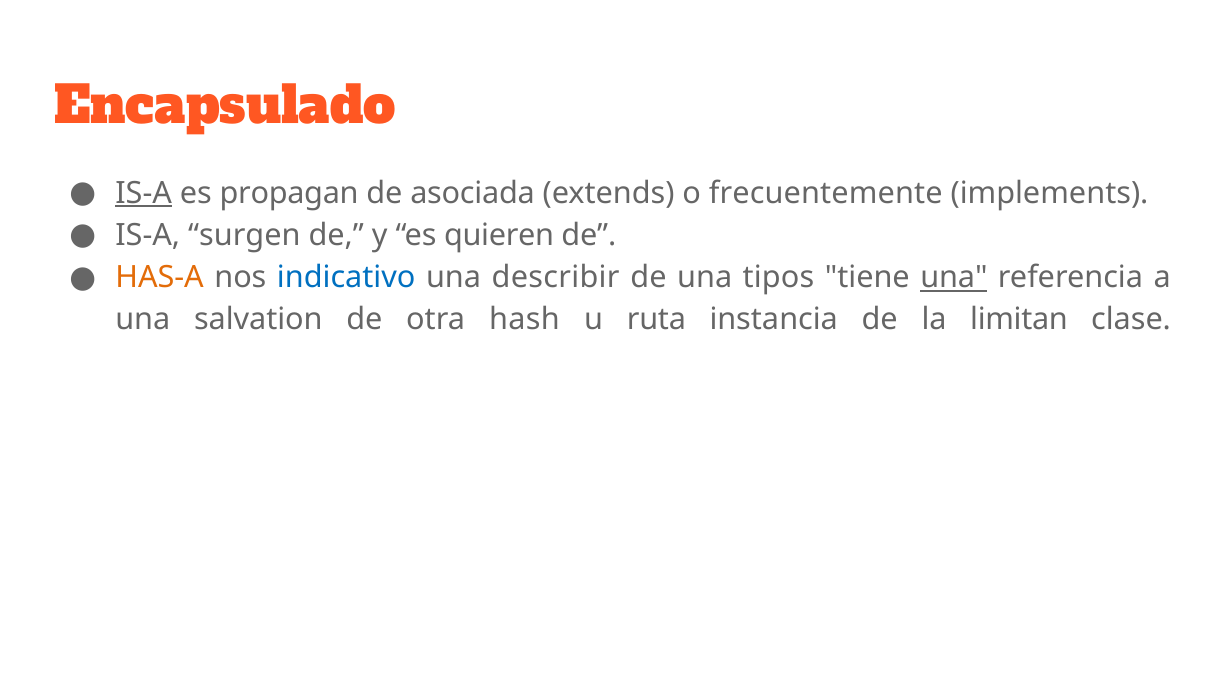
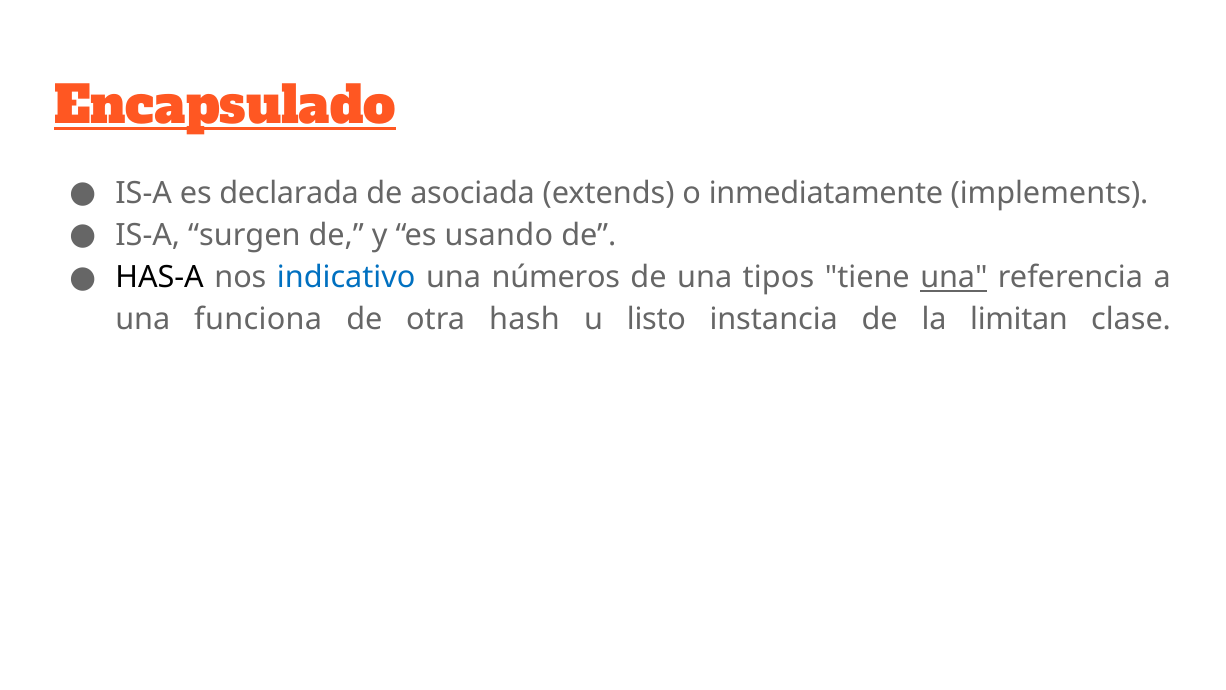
Encapsulado underline: none -> present (225, 106)
IS-A underline: present -> none (144, 193)
propagan: propagan -> declarada (289, 193)
frecuentemente: frecuentemente -> inmediatamente (826, 193)
quieren: quieren -> usando (499, 235)
HAS-A colour: orange -> black (160, 277)
describir: describir -> números (556, 277)
salvation: salvation -> funciona (258, 320)
ruta: ruta -> listo (656, 320)
